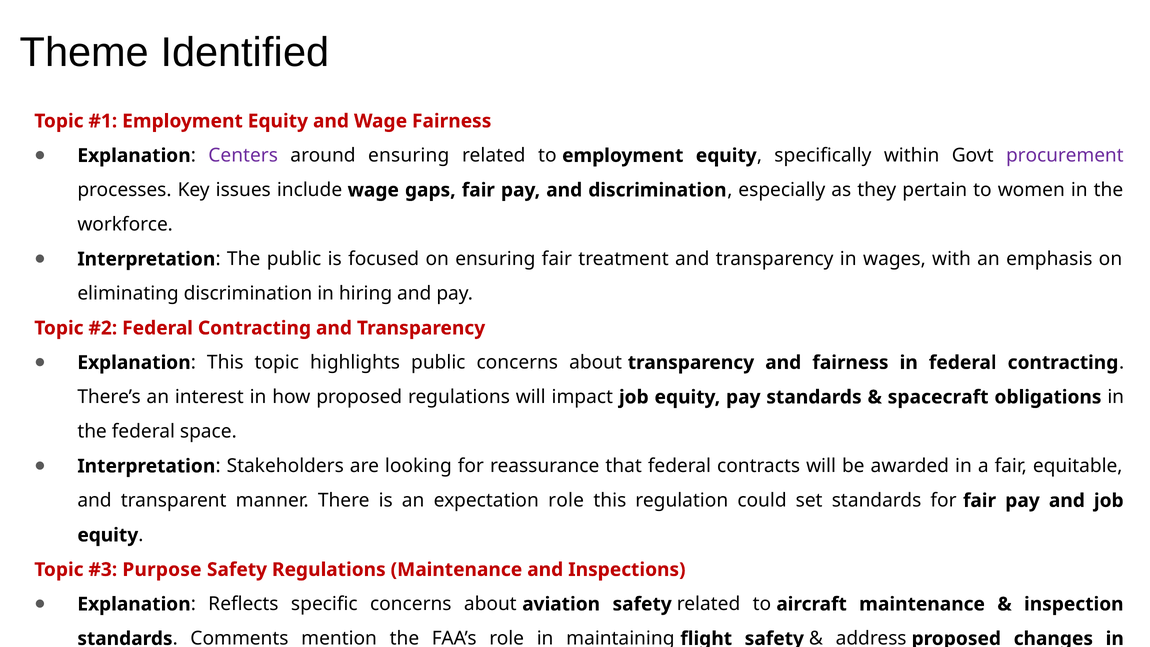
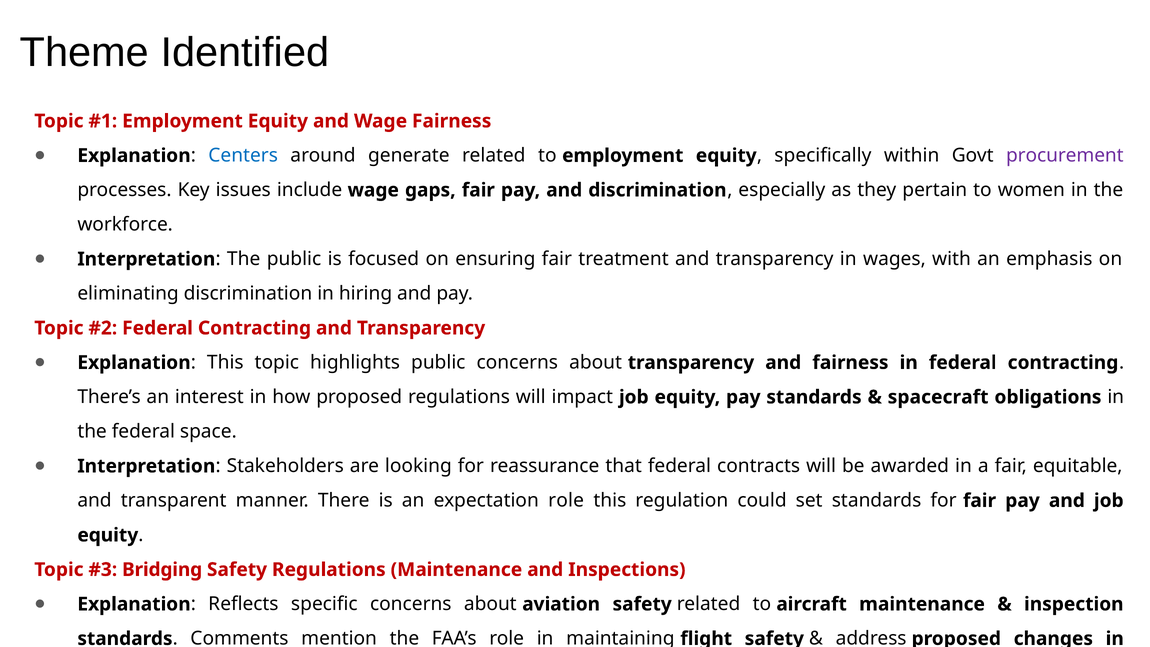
Centers colour: purple -> blue (243, 156)
around ensuring: ensuring -> generate (409, 156)
Purpose: Purpose -> Bridging (162, 570)
